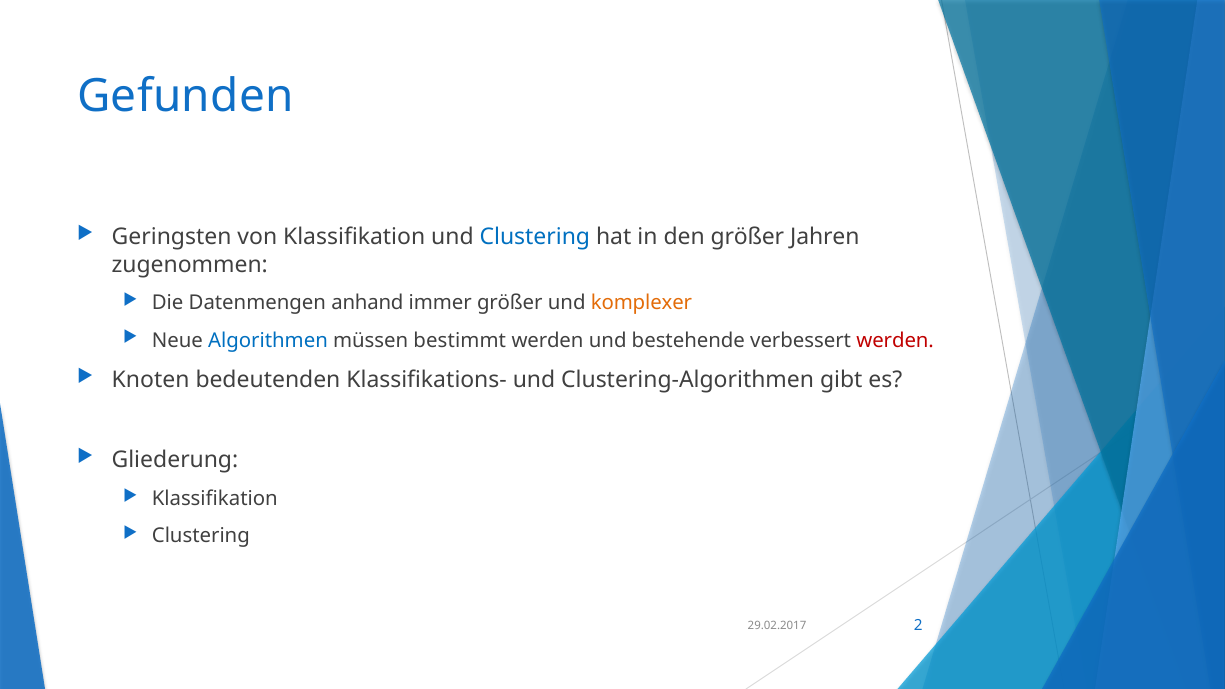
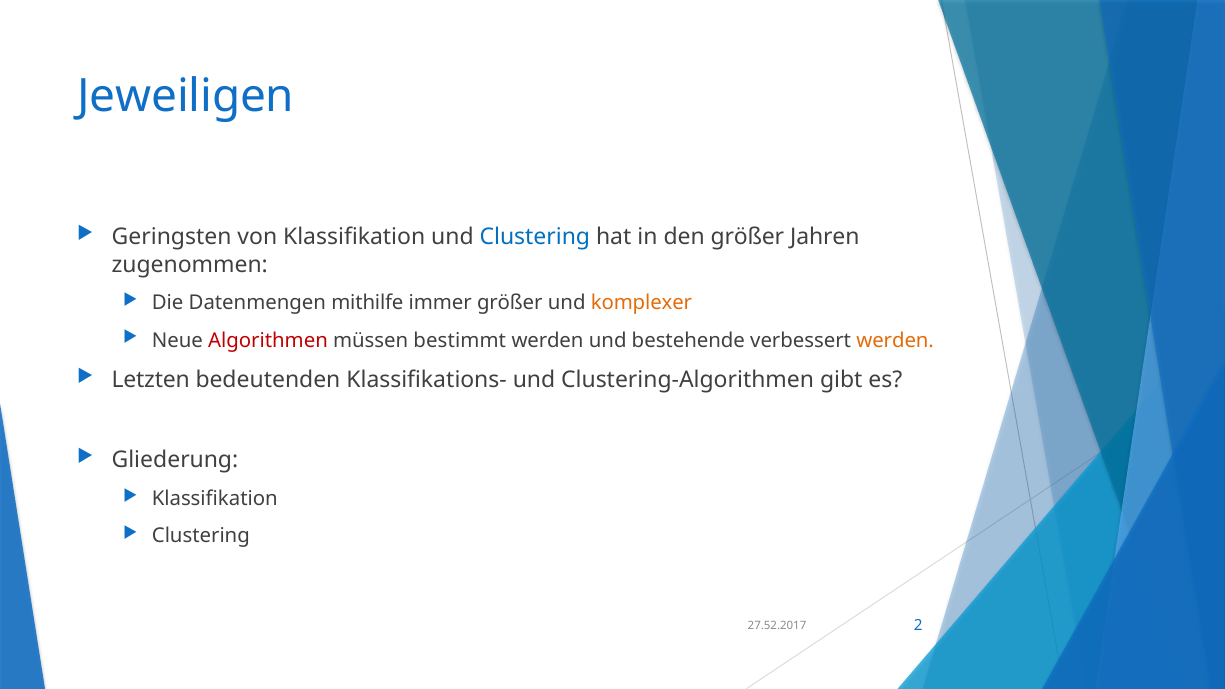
Gefunden: Gefunden -> Jeweiligen (186, 97)
anhand: anhand -> mithilfe (367, 303)
Algorithmen colour: blue -> red (268, 341)
werden colour: red -> orange (895, 341)
Knoten: Knoten -> Letzten (151, 379)
29.02.2017: 29.02.2017 -> 27.52.2017 (777, 626)
